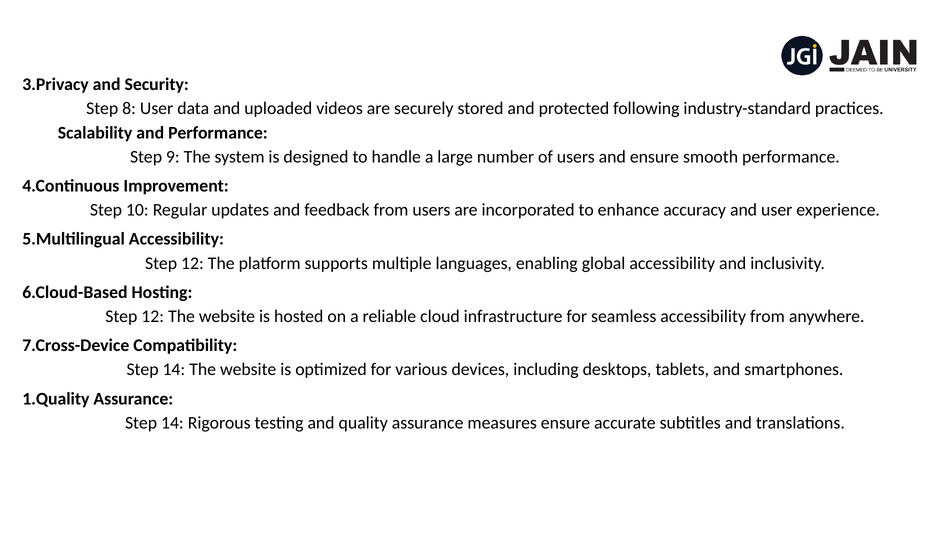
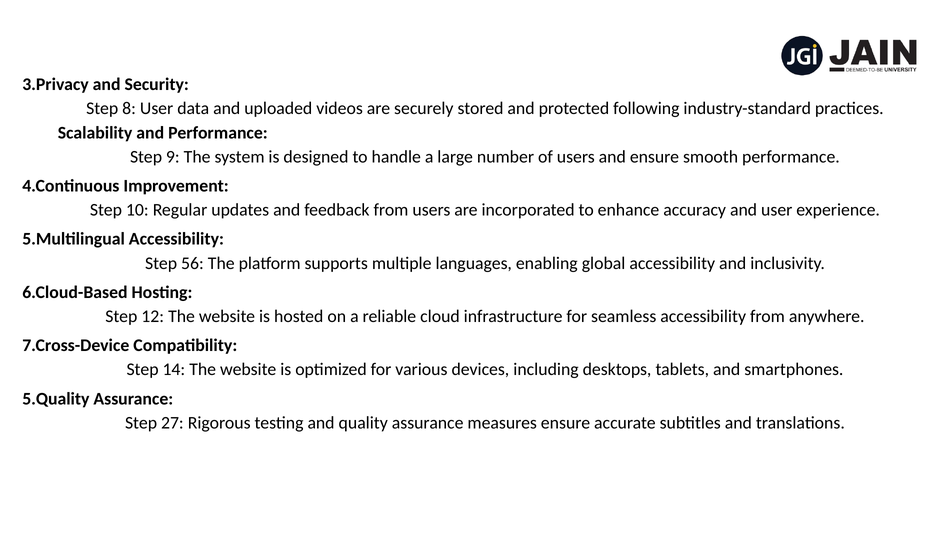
12: 12 -> 56 (192, 263)
1.Quality: 1.Quality -> 5.Quality (56, 398)
14: 14 -> 27 (172, 423)
